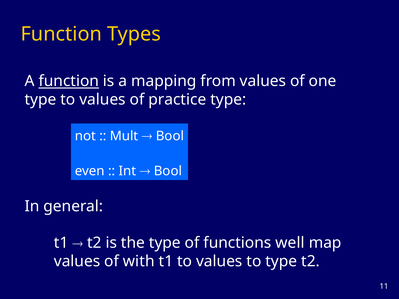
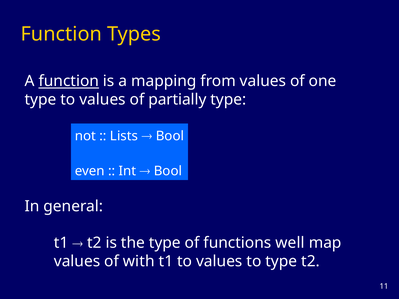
practice: practice -> partially (177, 100)
Mult: Mult -> Lists (124, 136)
